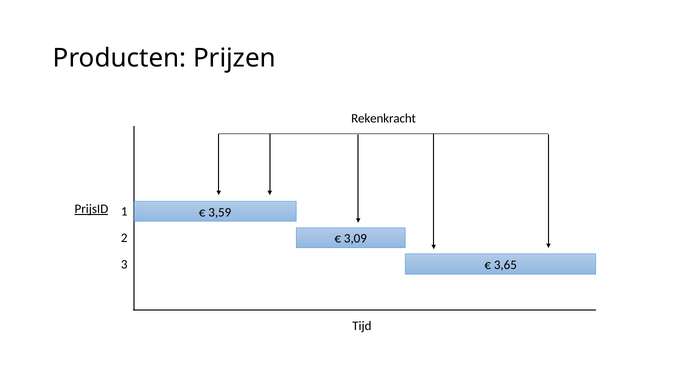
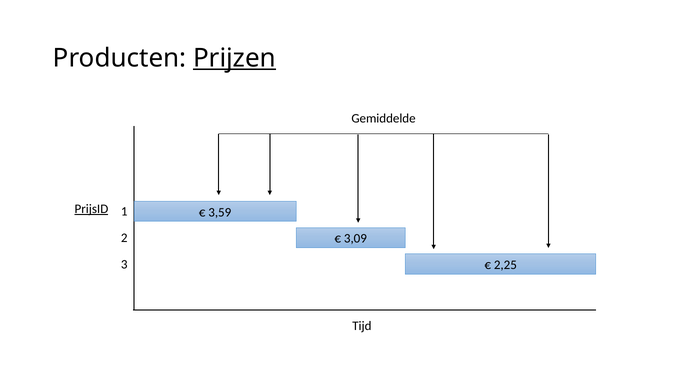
Prijzen underline: none -> present (234, 58)
Rekenkracht: Rekenkracht -> Gemiddelde (384, 118)
3,65: 3,65 -> 2,25 (505, 265)
